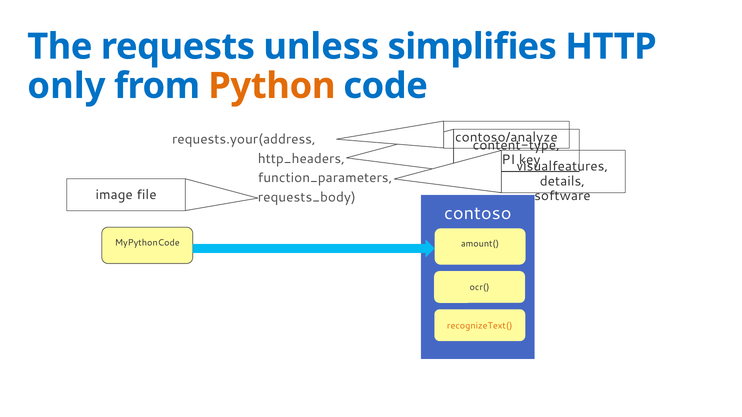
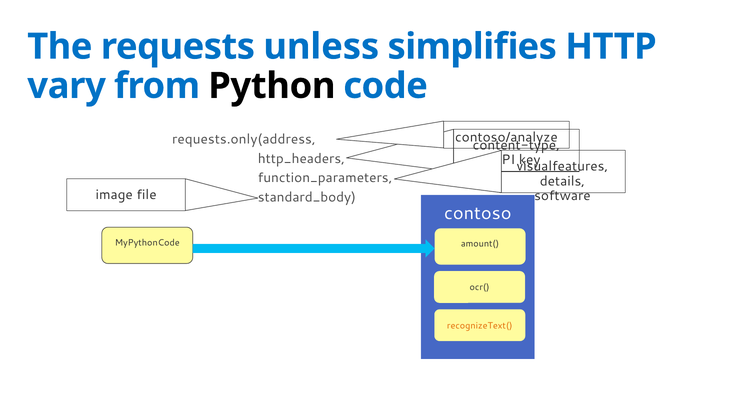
only: only -> vary (67, 86)
Python colour: orange -> black (272, 86)
requests.your(address: requests.your(address -> requests.only(address (244, 139)
requests_body: requests_body -> standard_body (307, 197)
